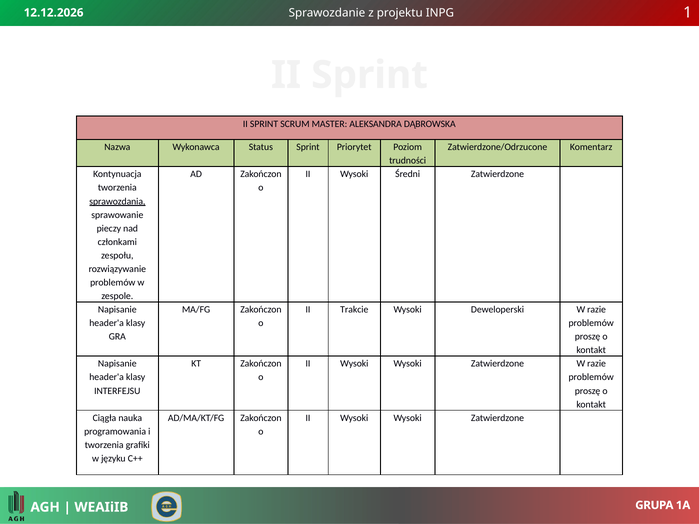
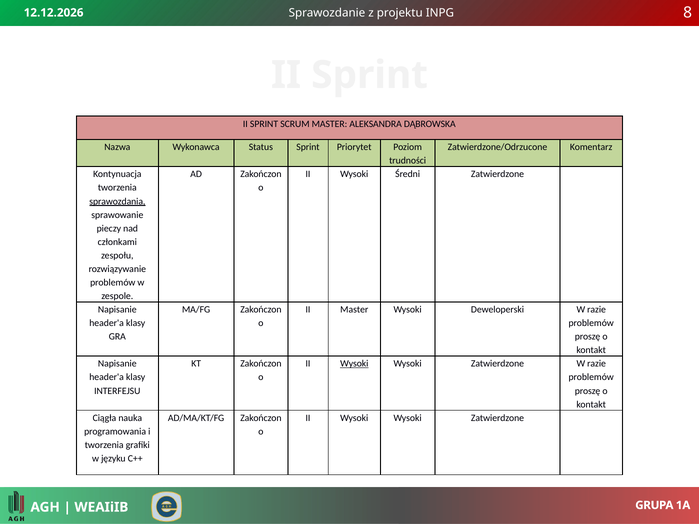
1: 1 -> 8 (688, 13)
II Trakcie: Trakcie -> Master (354, 310)
Wysoki underline: none -> present (354, 364)
